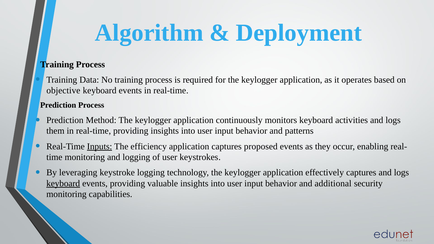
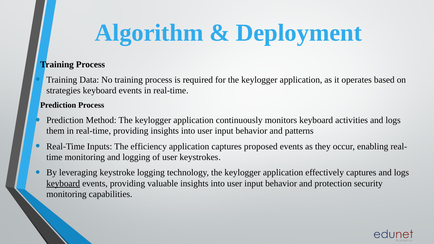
objective: objective -> strategies (63, 91)
Inputs underline: present -> none (100, 146)
additional: additional -> protection (333, 184)
